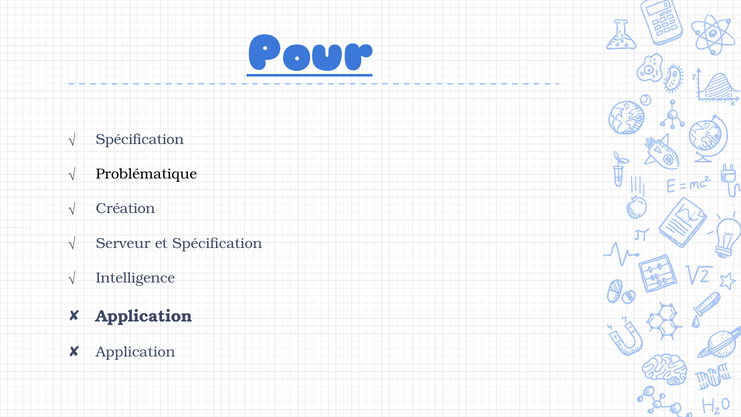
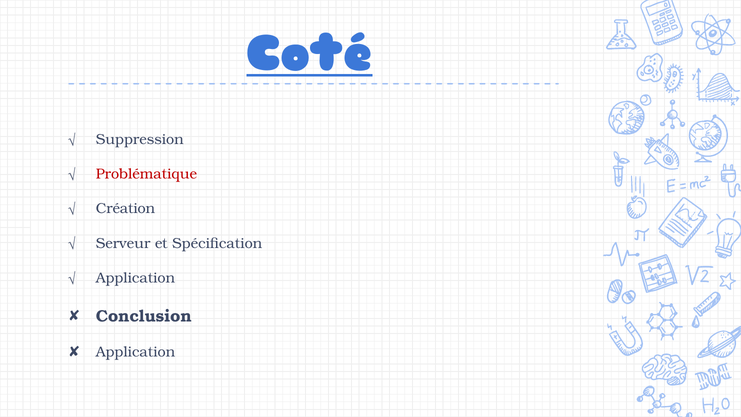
Pour: Pour -> Coté (309, 54)
Spécification: Spécification -> Suppression (140, 139)
Problématique colour: black -> red (146, 174)
Intelligence: Intelligence -> Application (135, 278)
Application: Application -> Conclusion (144, 316)
